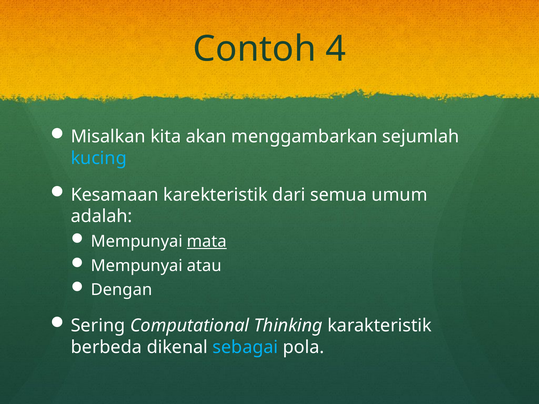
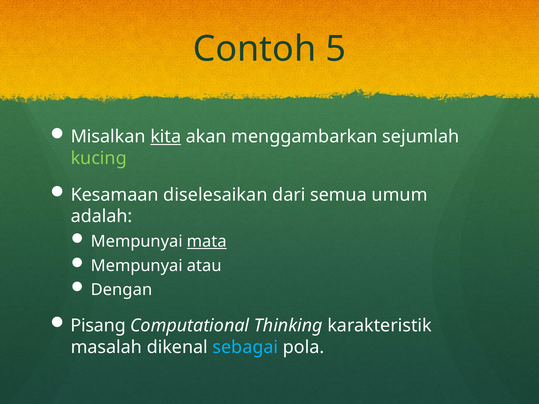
4: 4 -> 5 (336, 49)
kita underline: none -> present (166, 137)
kucing colour: light blue -> light green (99, 158)
karekteristik: karekteristik -> diselesaikan (215, 195)
Sering: Sering -> Pisang (98, 326)
berbeda: berbeda -> masalah (106, 347)
